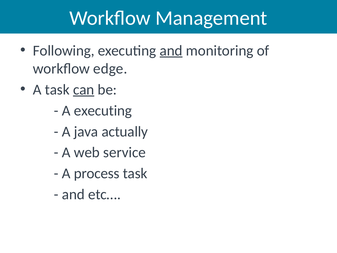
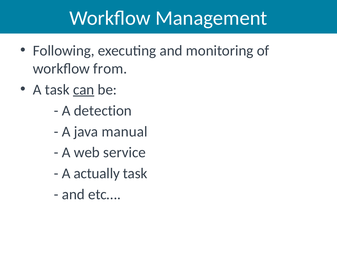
and underline: present -> none (171, 51)
edge: edge -> from (110, 68)
A executing: executing -> detection (103, 110)
actually: actually -> manual (125, 131)
process: process -> actually (97, 173)
